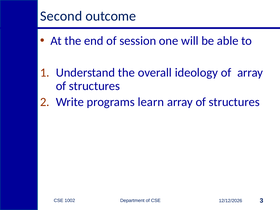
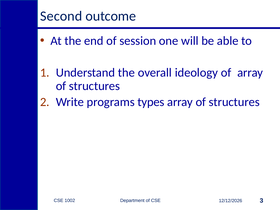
learn: learn -> types (151, 102)
